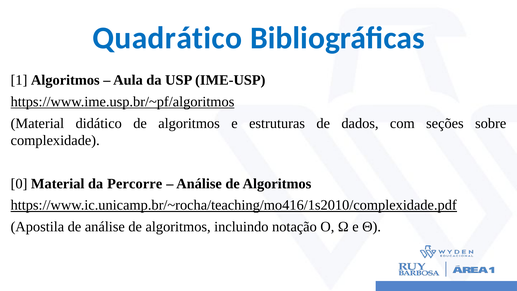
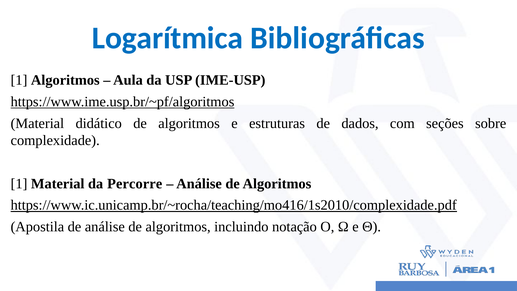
Quadrático: Quadrático -> Logarítmica (167, 38)
0: 0 -> 1 (19, 184)
